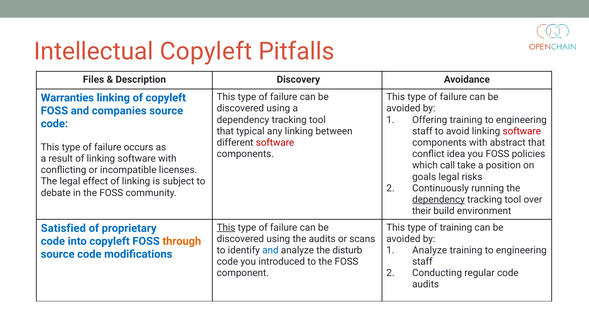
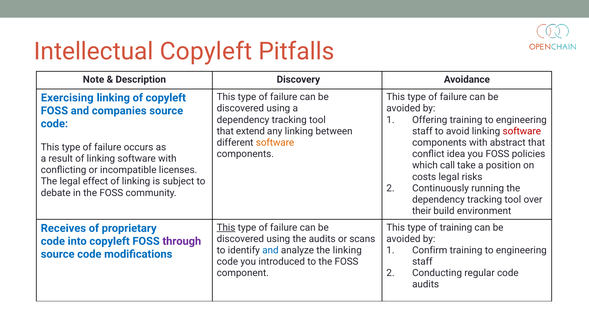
Files: Files -> Note (94, 80)
Warranties: Warranties -> Exercising (67, 98)
typical: typical -> extend (250, 131)
software colour: red -> orange (275, 143)
goals: goals -> costs (424, 177)
dependency underline: present -> none (438, 200)
Satisfied: Satisfied -> Receives (63, 228)
through colour: orange -> purple (182, 241)
the disturb: disturb -> linking (347, 250)
Analyze: Analyze -> Confirm (430, 250)
